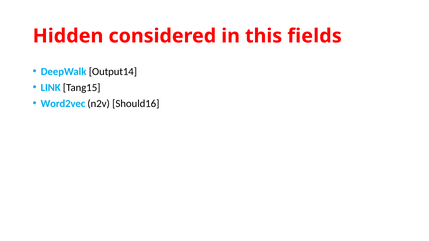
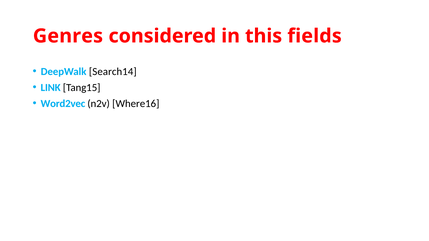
Hidden: Hidden -> Genres (68, 36)
Output14: Output14 -> Search14 (113, 72)
Should16: Should16 -> Where16 (136, 104)
